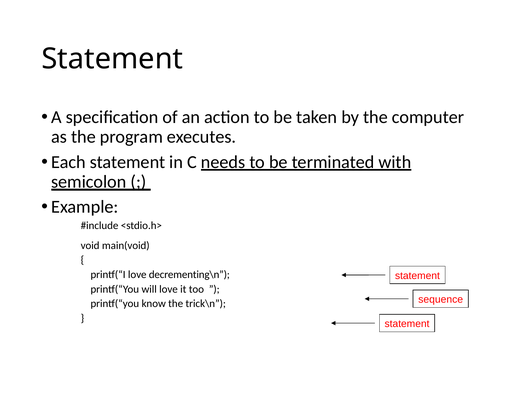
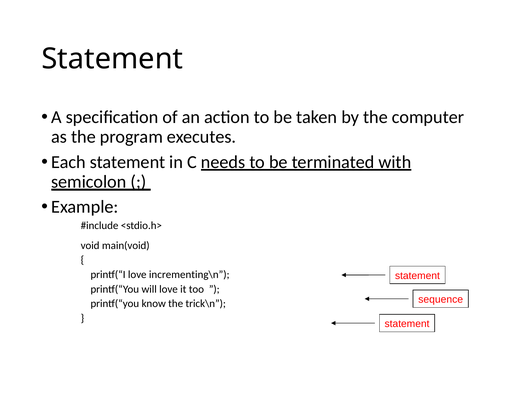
decrementing\n: decrementing\n -> incrementing\n (189, 274)
